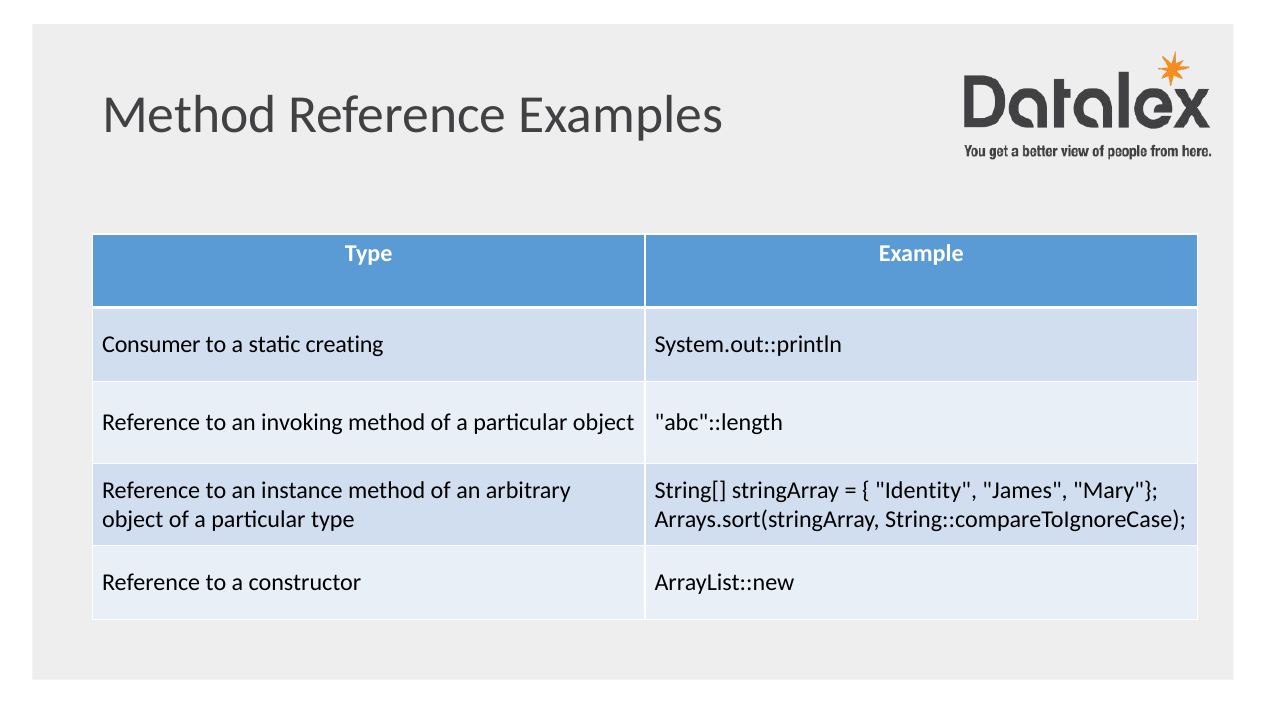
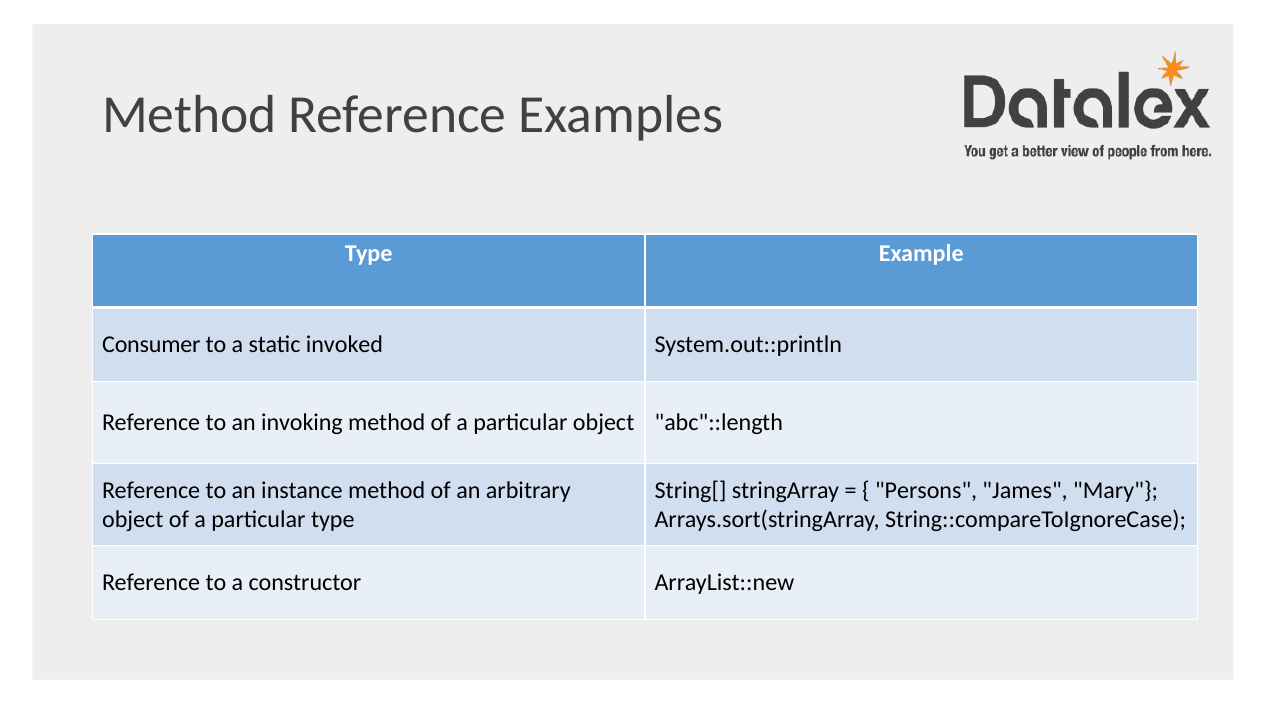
creating: creating -> invoked (344, 345)
Identity: Identity -> Persons (926, 491)
